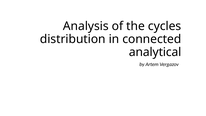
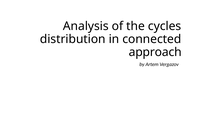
analytical: analytical -> approach (155, 52)
